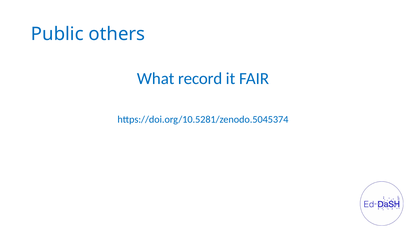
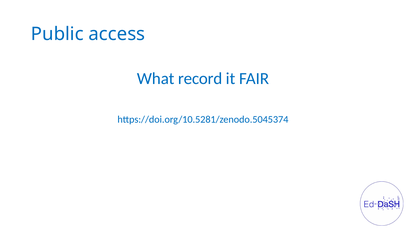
others: others -> access (117, 34)
